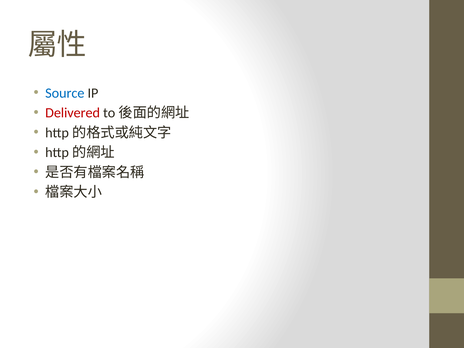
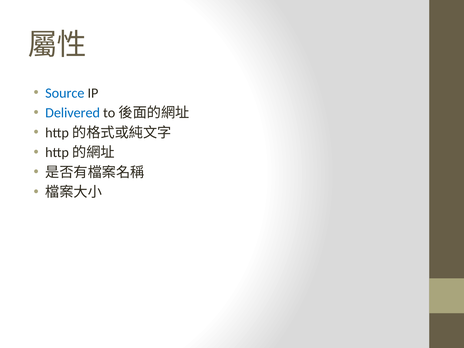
Delivered colour: red -> blue (73, 113)
